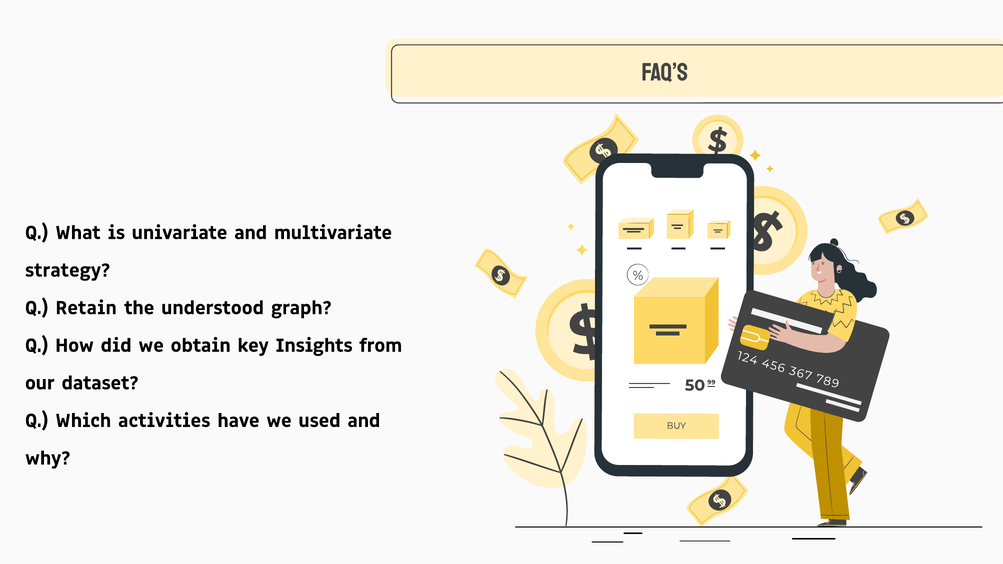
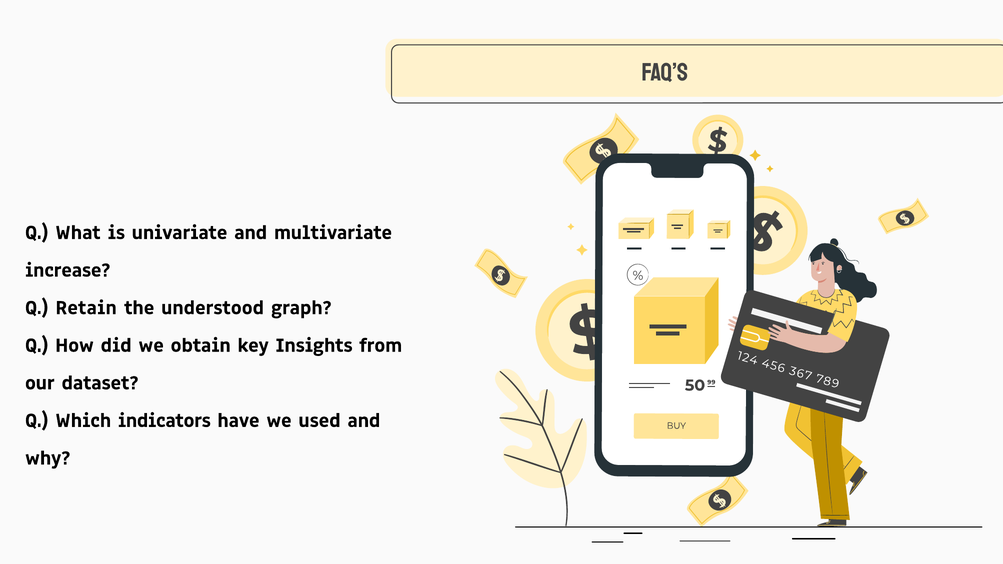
strategy: strategy -> increase (68, 270)
activities: activities -> indicators (164, 420)
